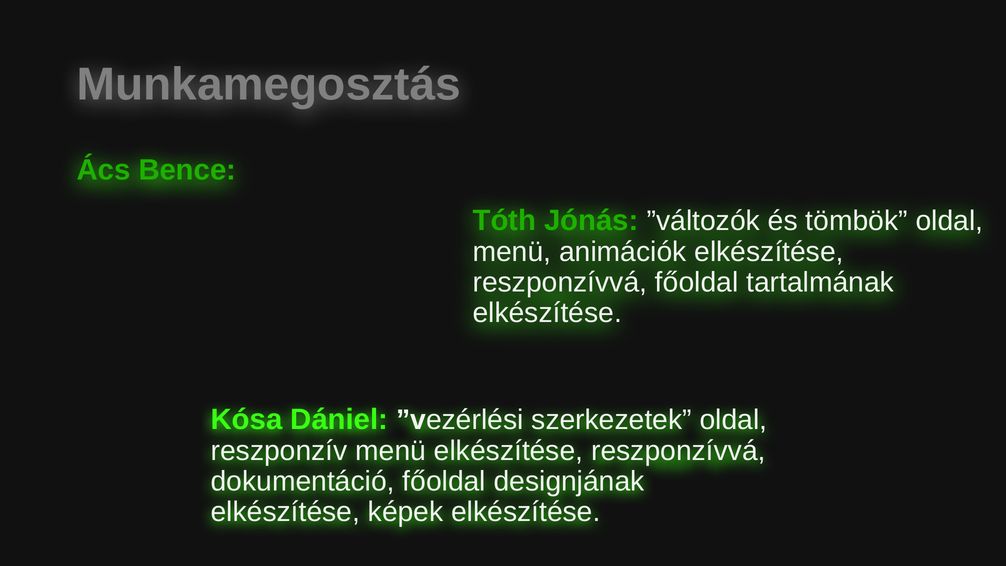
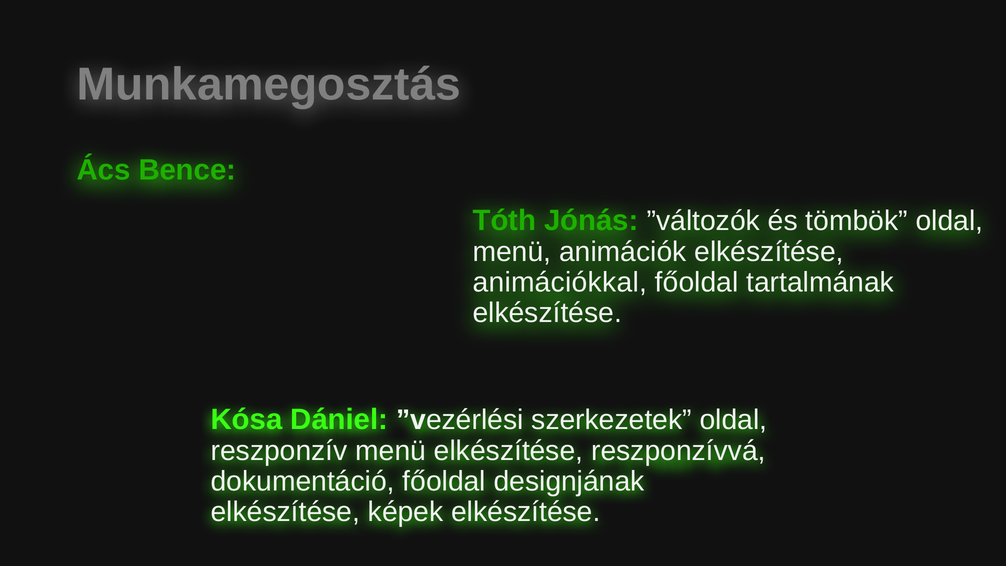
reszponzívvá: reszponzívvá -> animációkkal (560, 282)
